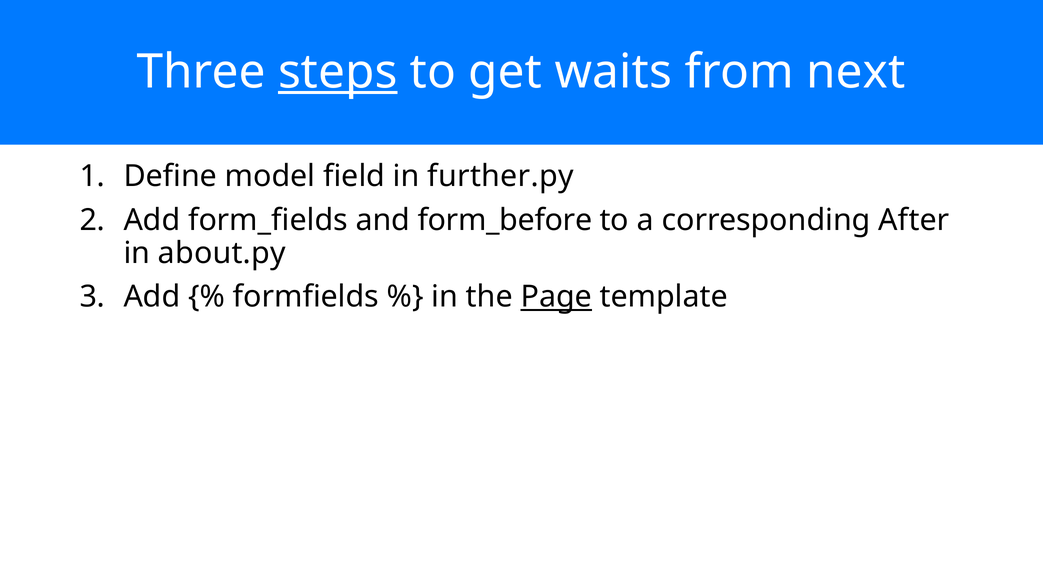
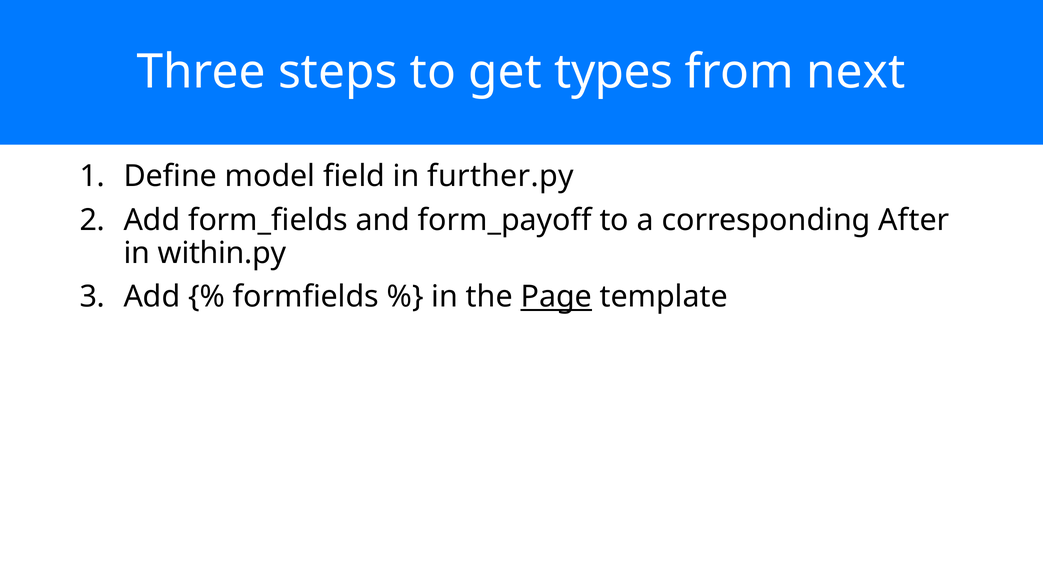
steps underline: present -> none (338, 72)
waits: waits -> types (614, 72)
form_before: form_before -> form_payoff (505, 220)
about.py: about.py -> within.py (222, 253)
